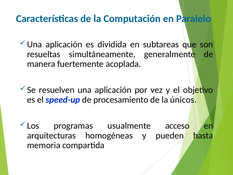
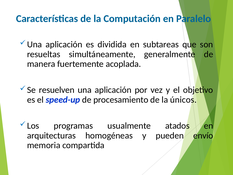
acceso: acceso -> atados (177, 126)
hasta: hasta -> envío (203, 135)
